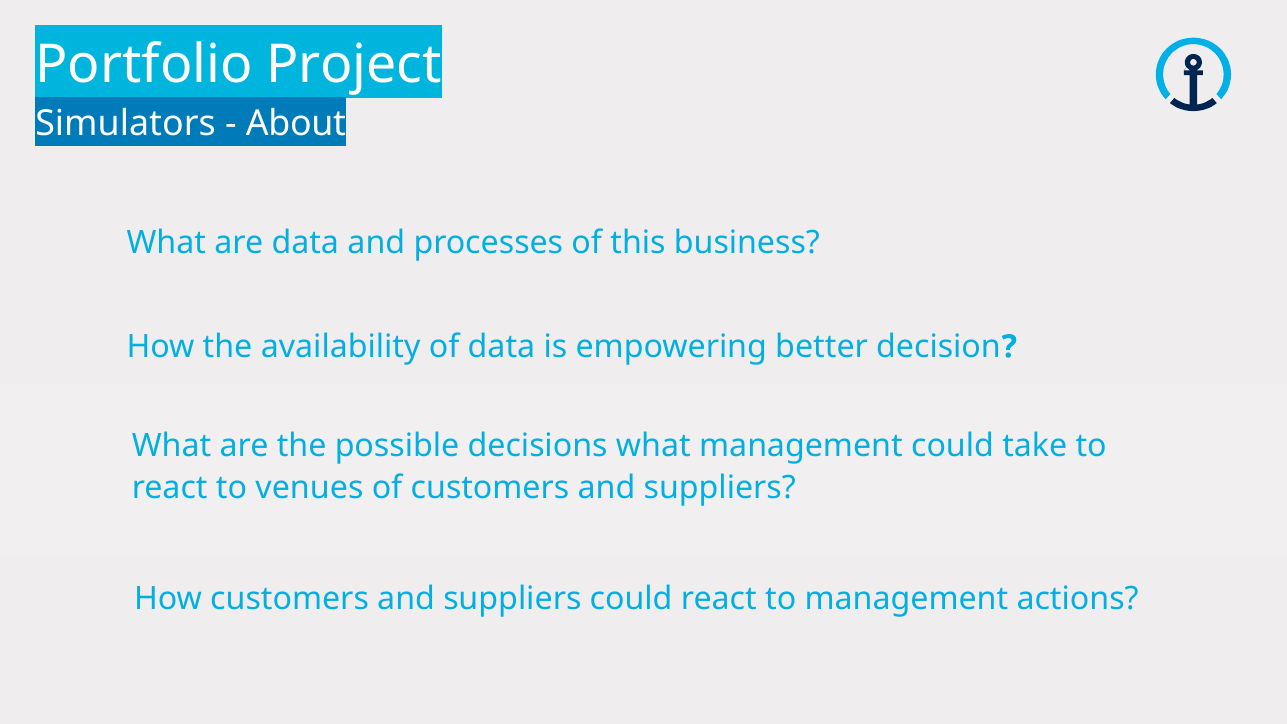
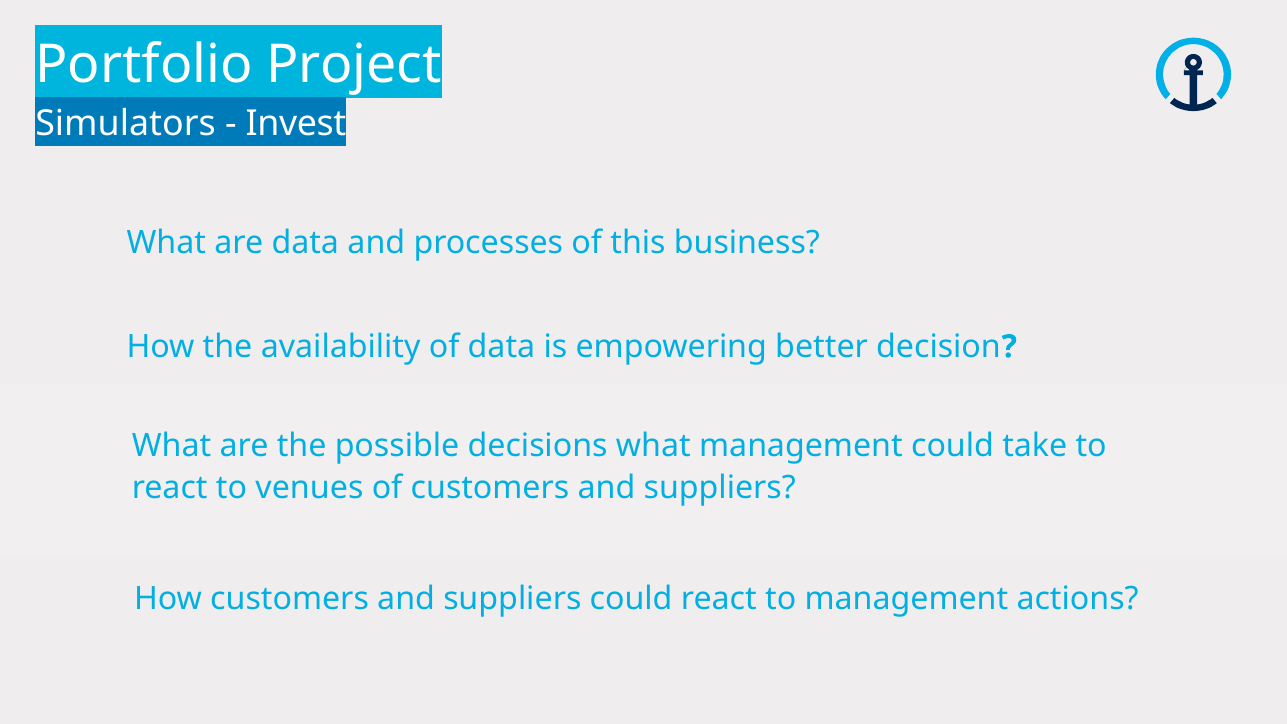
About: About -> Invest (296, 124)
